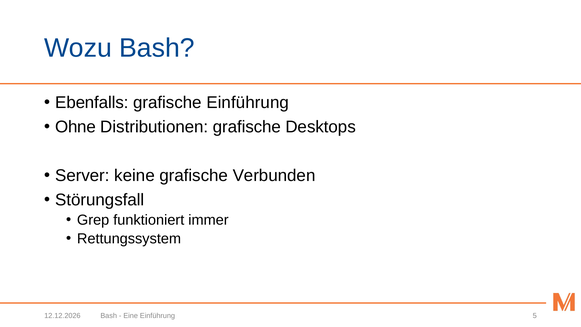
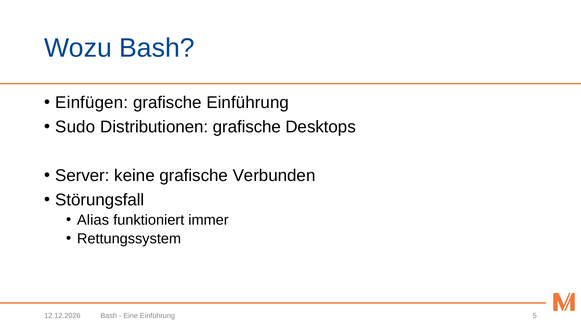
Ebenfalls: Ebenfalls -> Einfügen (92, 102)
Ohne: Ohne -> Sudo (75, 127)
Grep: Grep -> Alias (93, 220)
